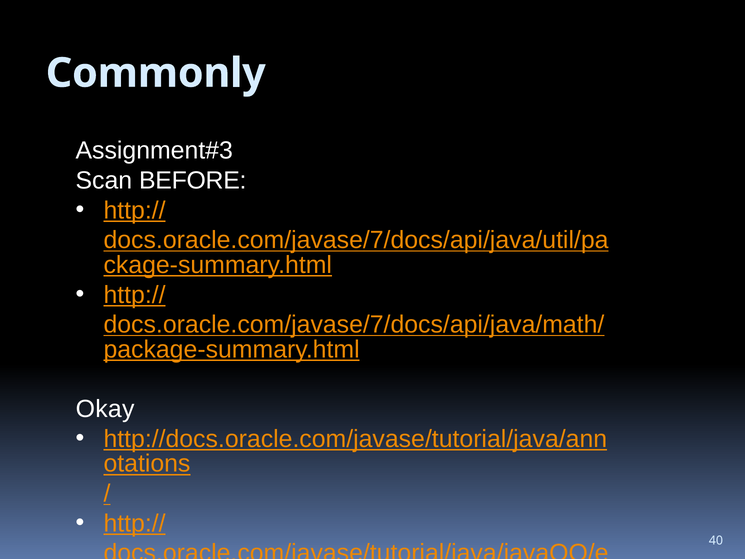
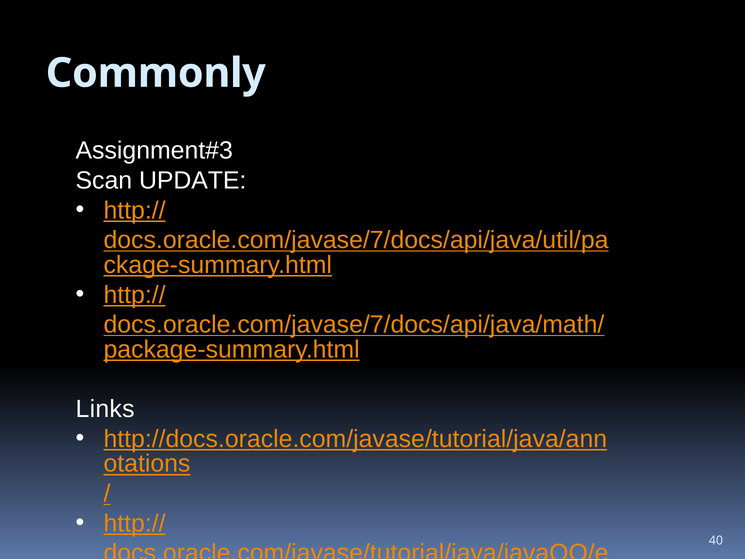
BEFORE: BEFORE -> UPDATE (193, 180)
Okay: Okay -> Links (105, 409)
